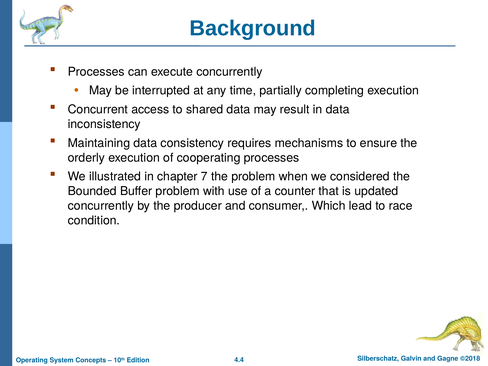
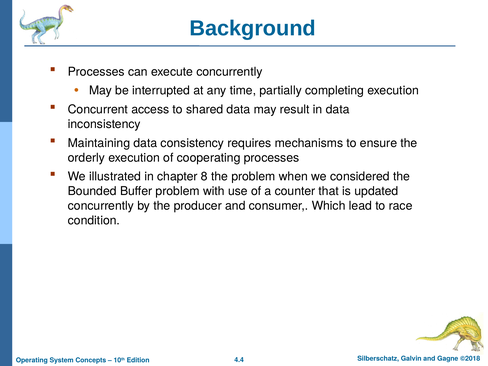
7: 7 -> 8 (204, 177)
